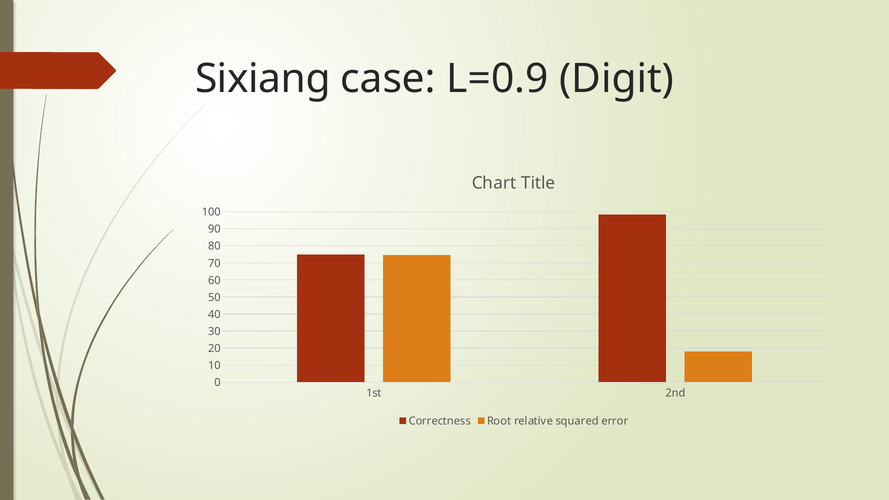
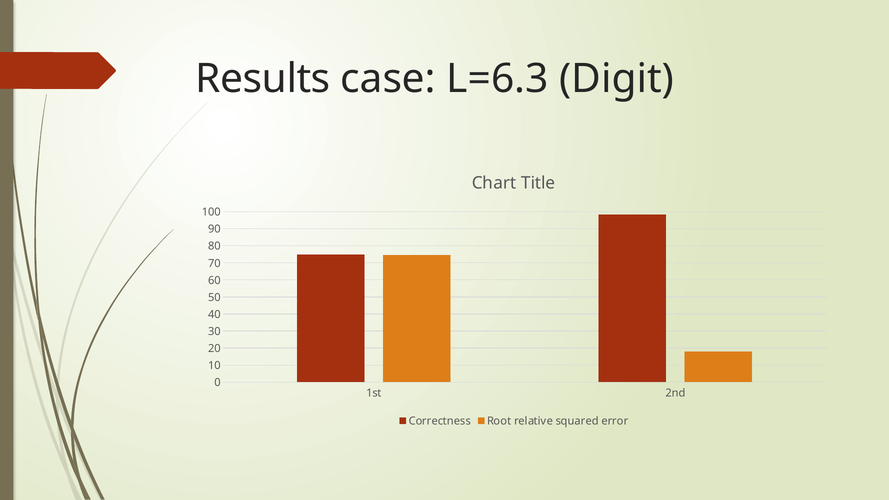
Sixiang: Sixiang -> Results (263, 79)
L=0.9: L=0.9 -> L=6.3 (498, 79)
